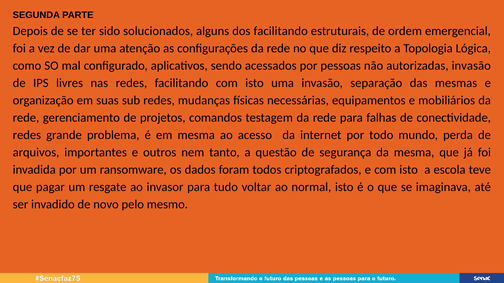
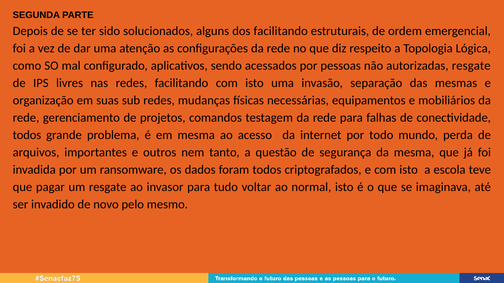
autorizadas invasão: invasão -> resgate (471, 66)
redes: redes -> todos (27, 135)
